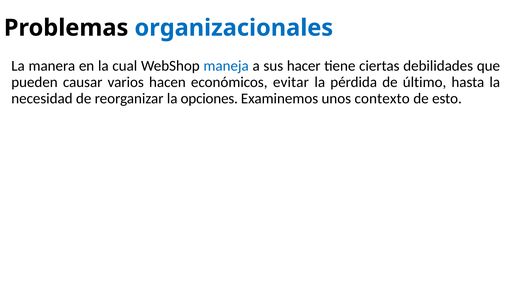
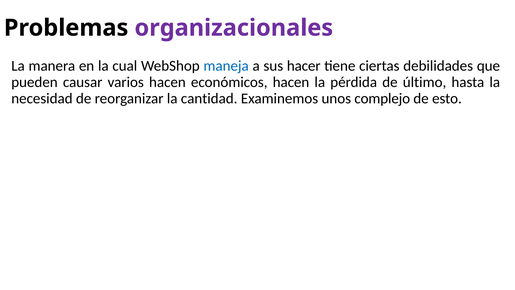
organizacionales colour: blue -> purple (234, 28)
económicos evitar: evitar -> hacen (291, 82)
opciones: opciones -> cantidad (209, 98)
contexto: contexto -> complejo (382, 98)
